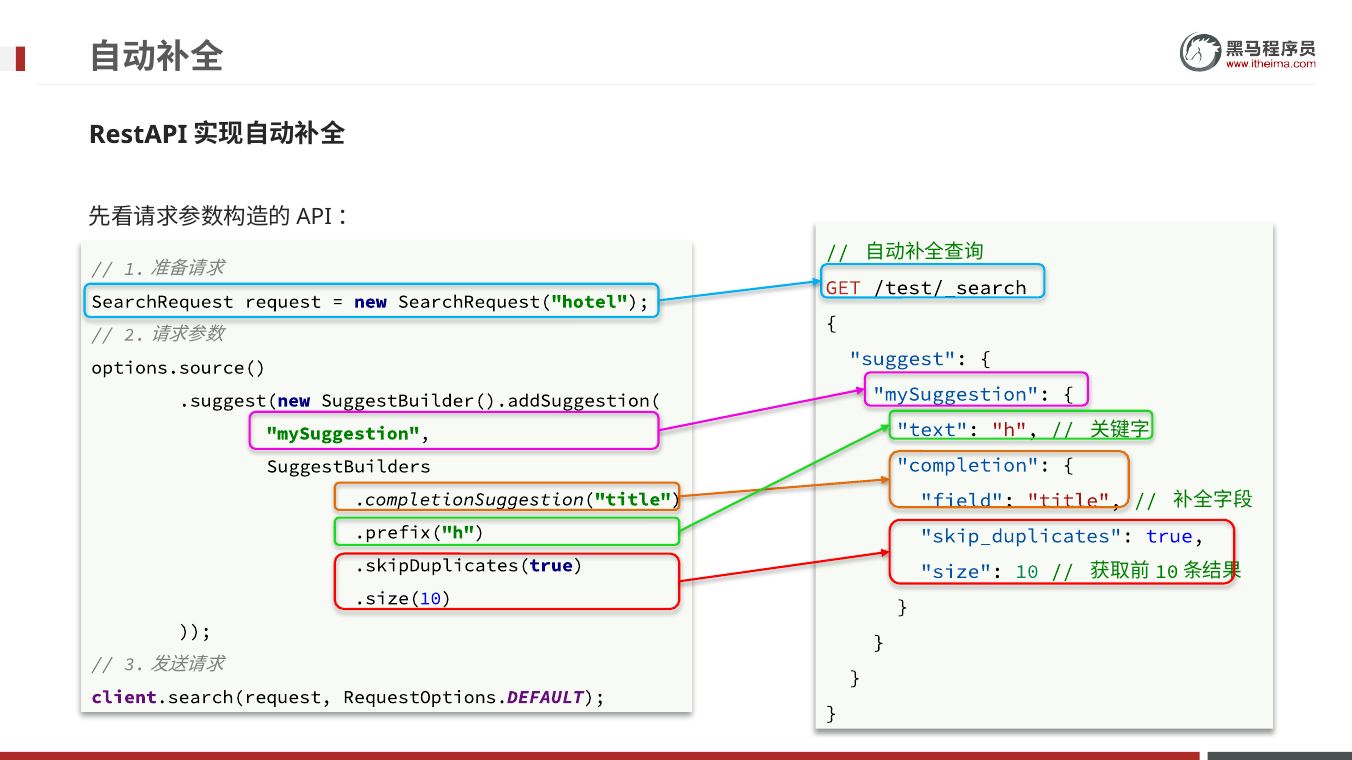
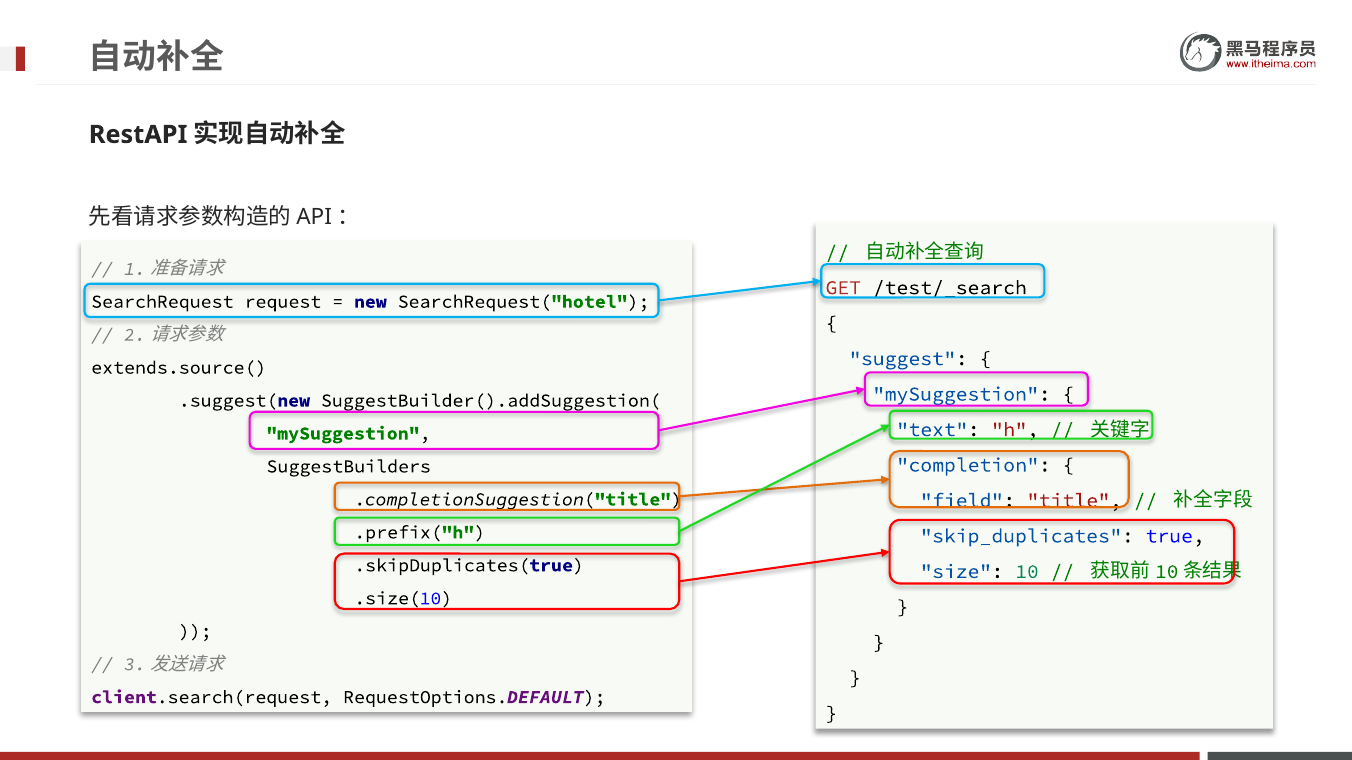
options.source(: options.source( -> extends.source( (179, 368)
